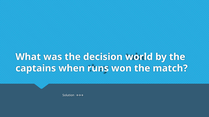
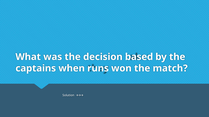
world: world -> based (139, 57)
